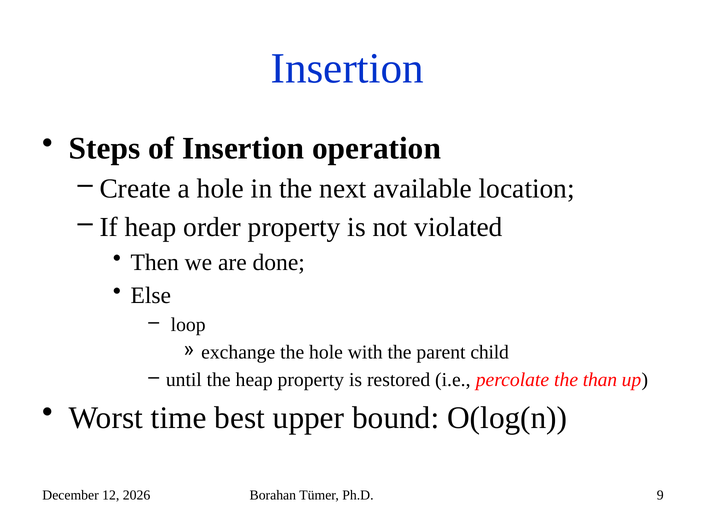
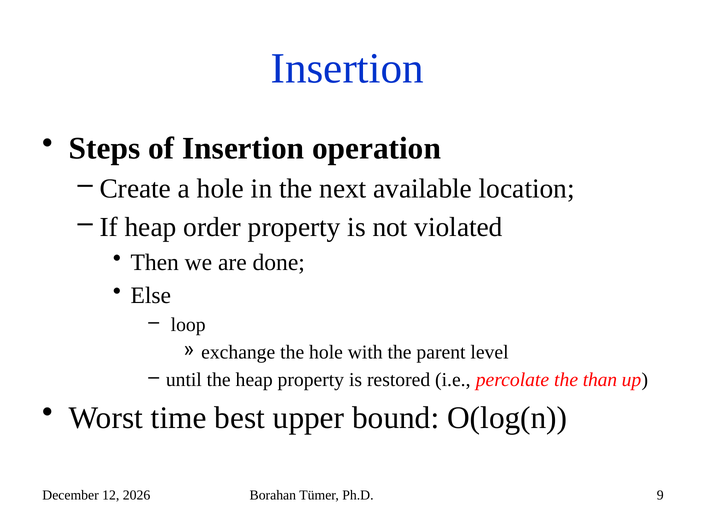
child: child -> level (490, 352)
